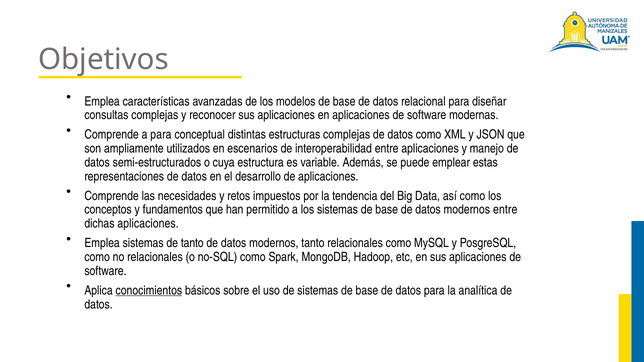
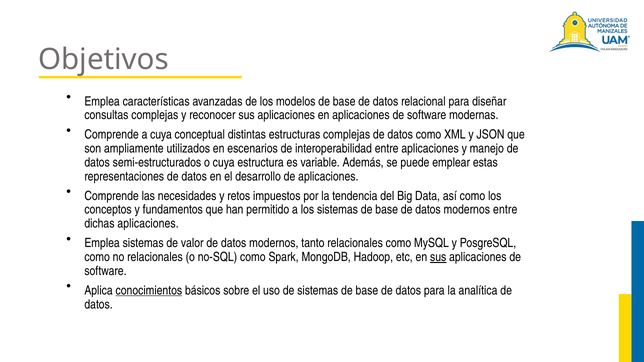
a para: para -> cuya (161, 135)
de tanto: tanto -> valor (192, 243)
sus underline: none -> present (438, 257)
